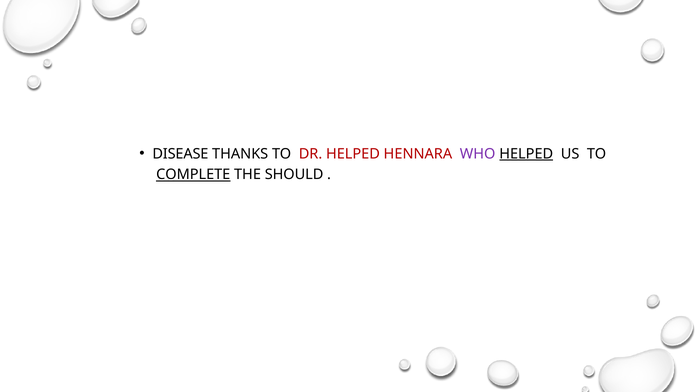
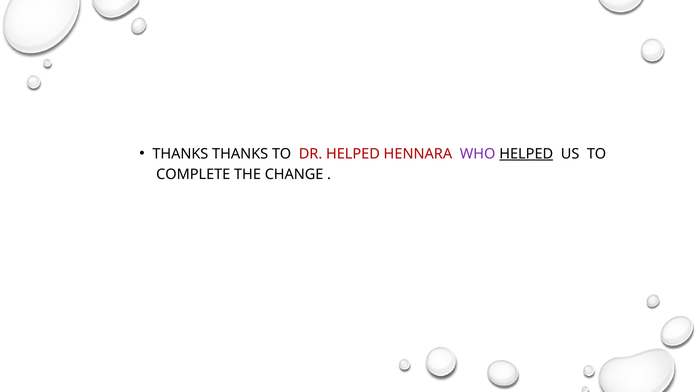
DISEASE: DISEASE -> THANKS (180, 154)
COMPLETE underline: present -> none (193, 175)
SHOULD: SHOULD -> CHANGE (294, 175)
